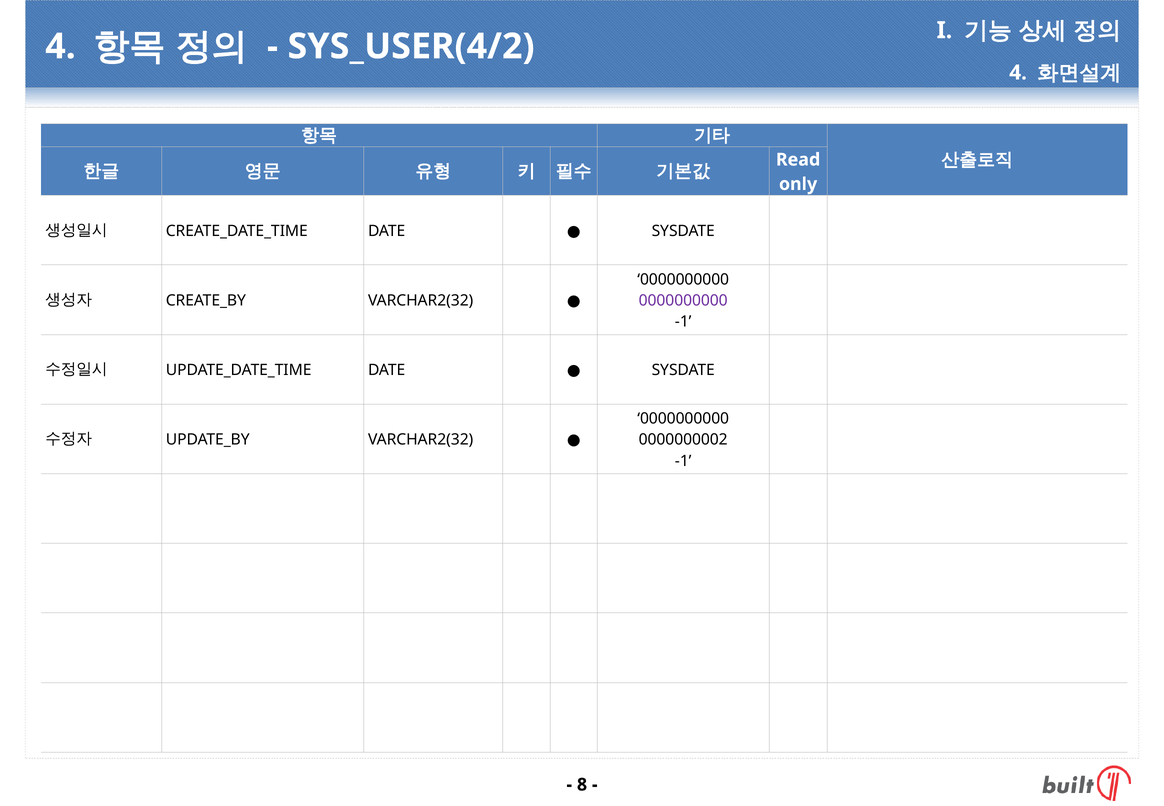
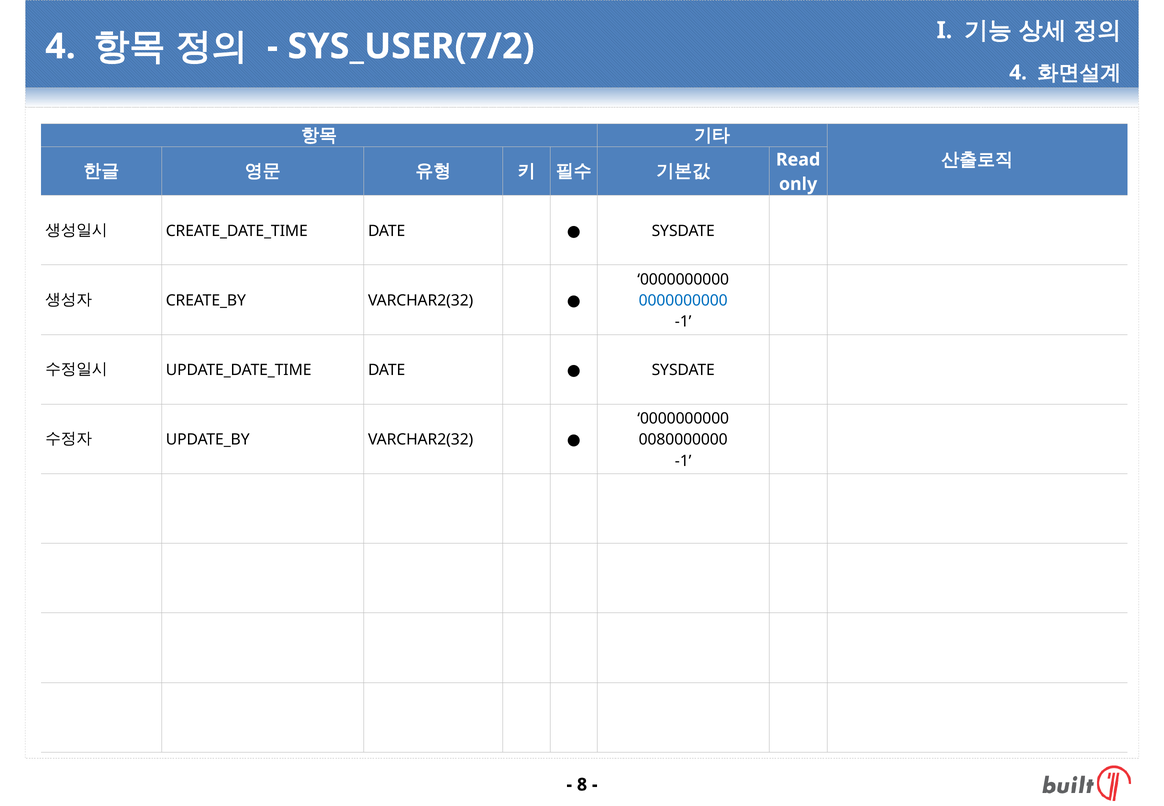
SYS_USER(4/2: SYS_USER(4/2 -> SYS_USER(7/2 (411, 46)
0000000000 colour: purple -> blue (683, 300)
0000000002: 0000000002 -> 0080000000 (683, 440)
